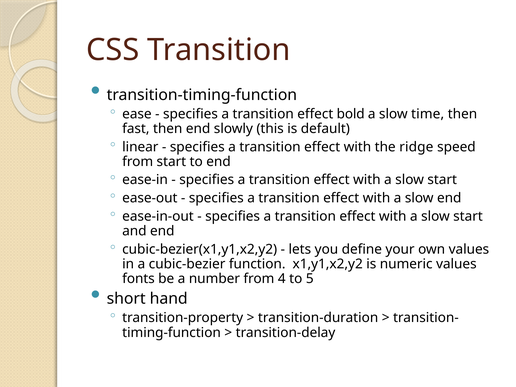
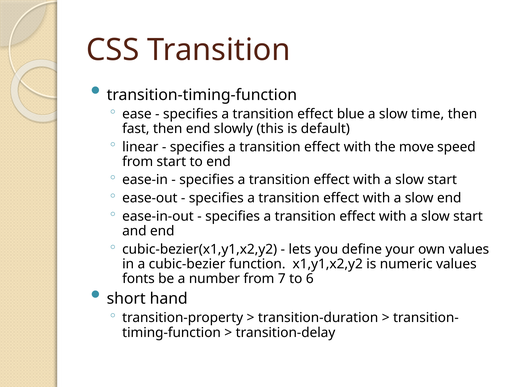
bold: bold -> blue (351, 114)
ridge: ridge -> move (417, 147)
4: 4 -> 7 (282, 279)
5: 5 -> 6 (310, 279)
